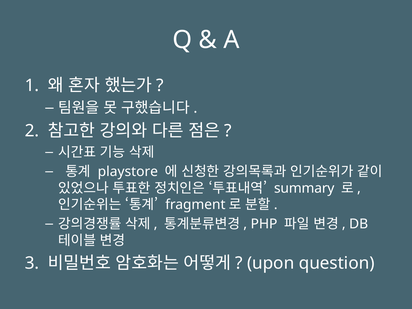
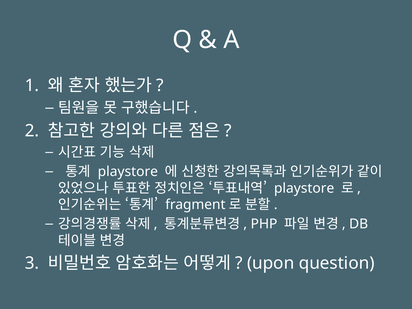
summary: summary -> playstore (304, 188)
